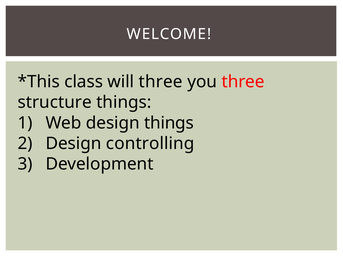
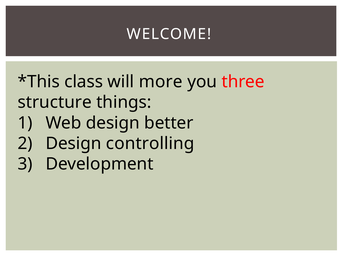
will three: three -> more (161, 82)
design things: things -> better (169, 123)
